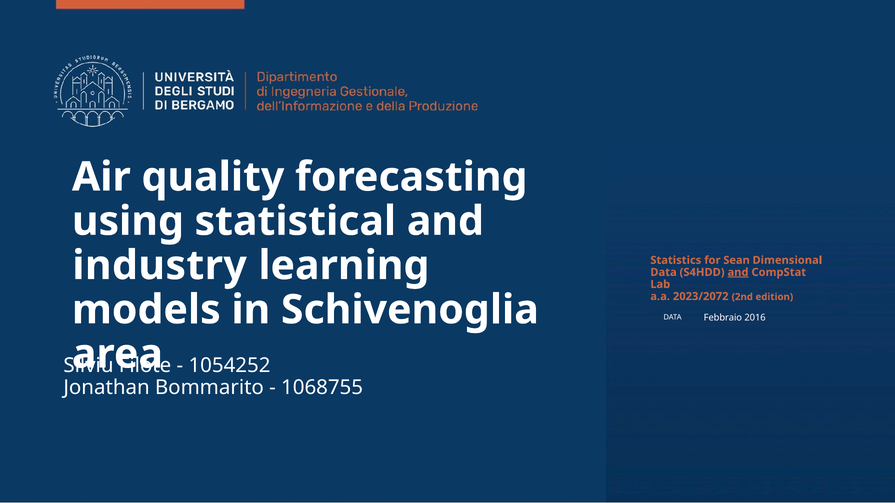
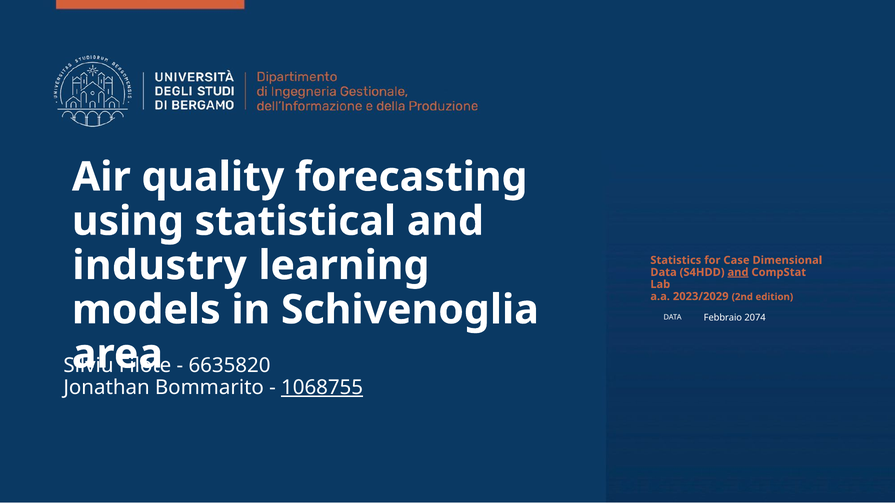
Sean: Sean -> Case (736, 260)
2023/2072: 2023/2072 -> 2023/2029 (701, 297)
2016: 2016 -> 2074 (755, 318)
1054252: 1054252 -> 6635820 (230, 366)
1068755 underline: none -> present (322, 388)
